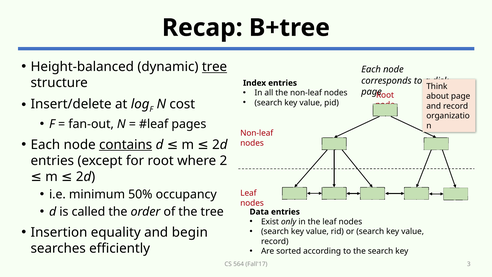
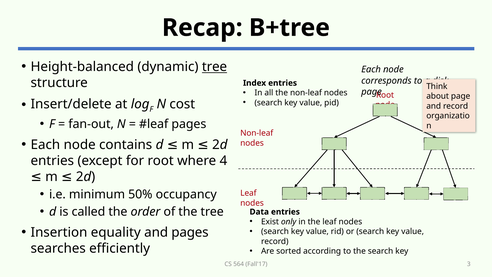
contains underline: present -> none (126, 145)
where 2: 2 -> 4 (223, 161)
and begin: begin -> pages (190, 232)
